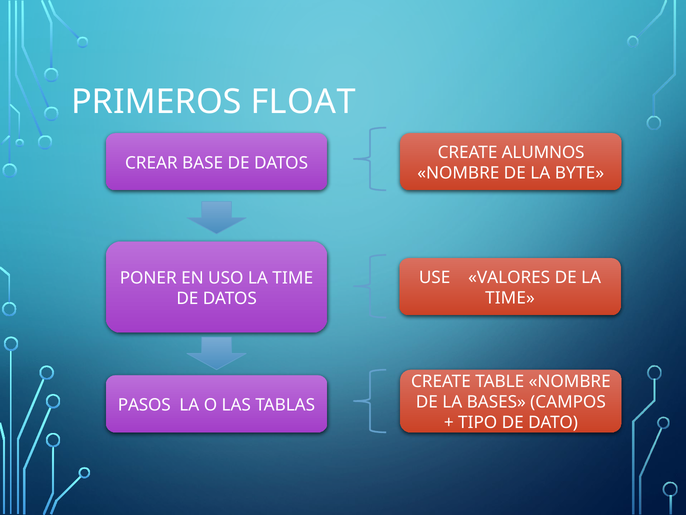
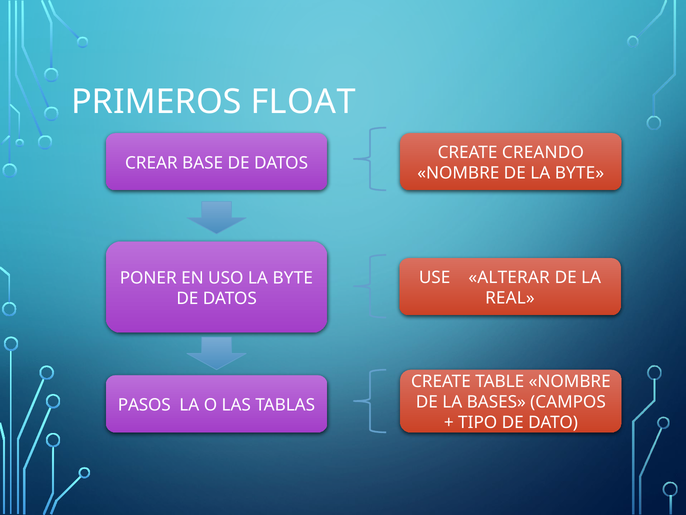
ALUMNOS: ALUMNOS -> CREANDO (543, 152)
VALORES: VALORES -> ALTERAR (509, 277)
USO LA TIME: TIME -> BYTE (293, 278)
TIME: TIME -> REAL (510, 298)
